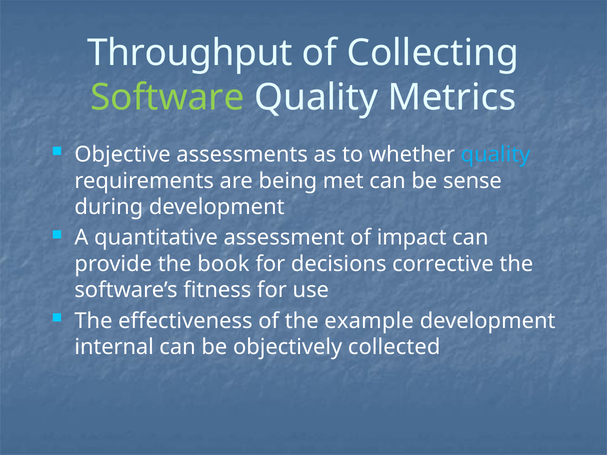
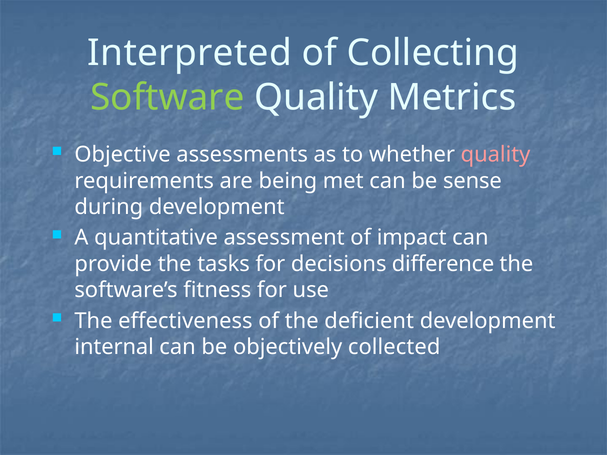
Throughput: Throughput -> Interpreted (190, 53)
quality colour: light blue -> pink (496, 155)
book: book -> tasks (224, 264)
corrective: corrective -> difference (443, 264)
example: example -> deficient (369, 321)
